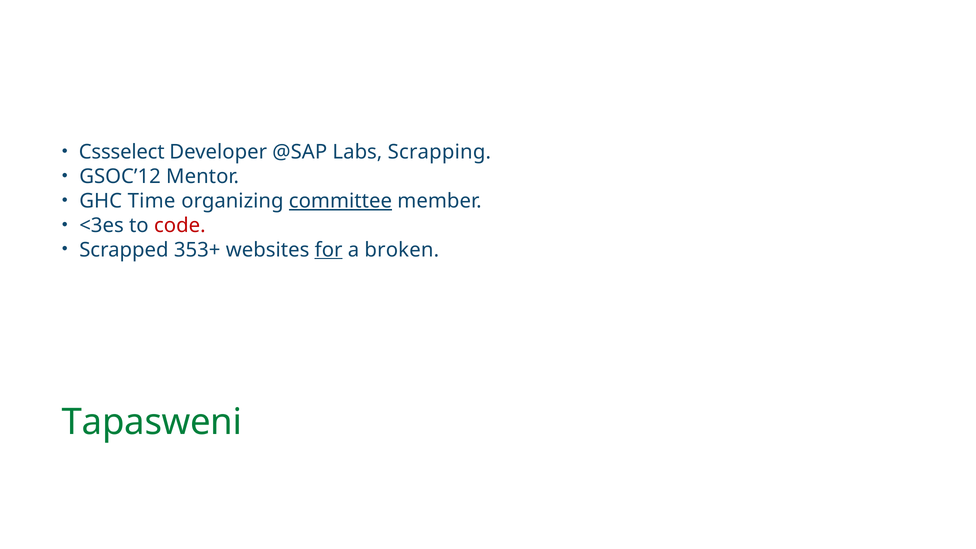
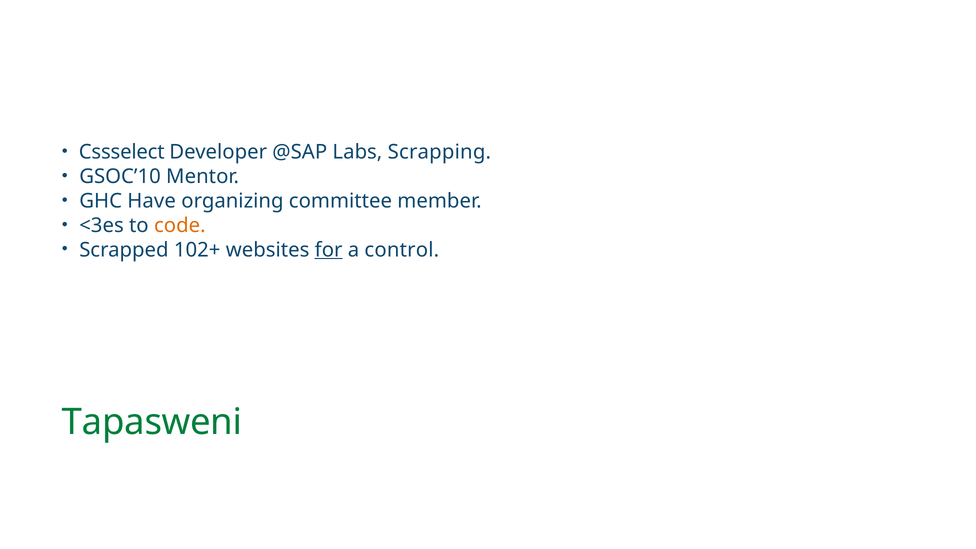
GSOC’12: GSOC’12 -> GSOC’10 (120, 177)
Time: Time -> Have (152, 201)
committee underline: present -> none (340, 201)
code colour: red -> orange (180, 225)
353+: 353+ -> 102+ (197, 250)
broken: broken -> control (402, 250)
